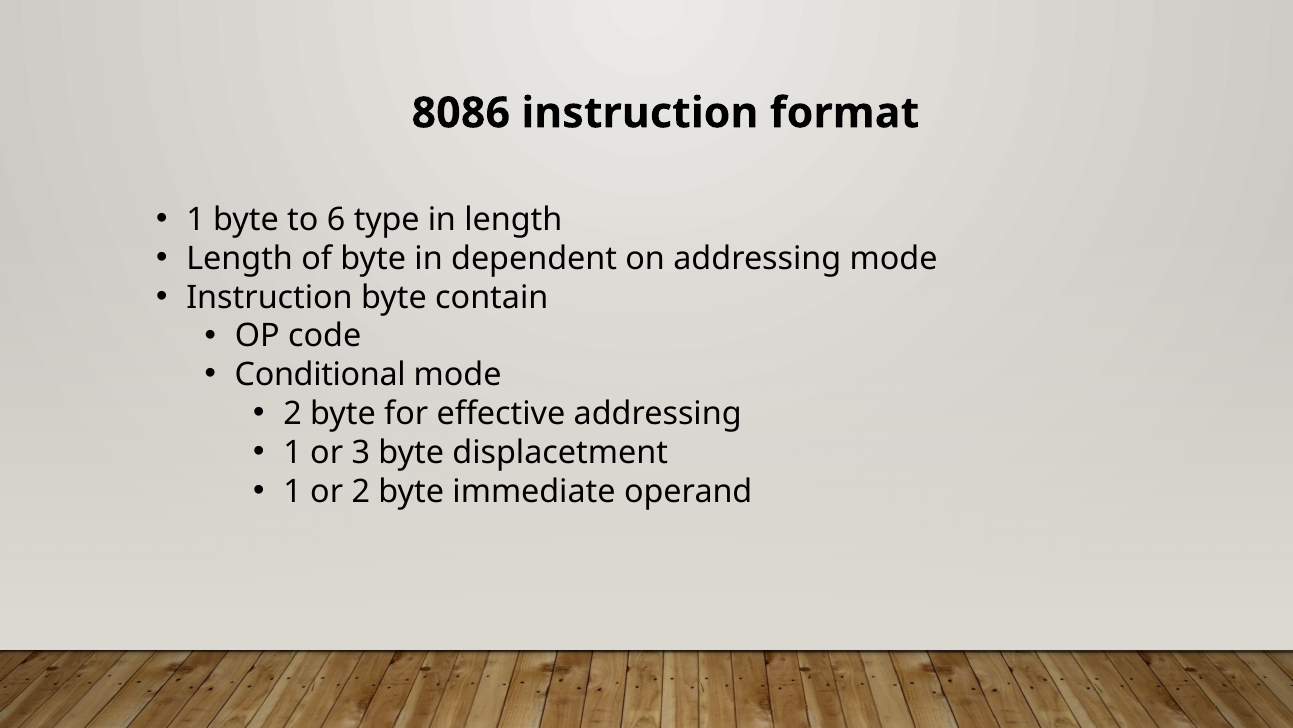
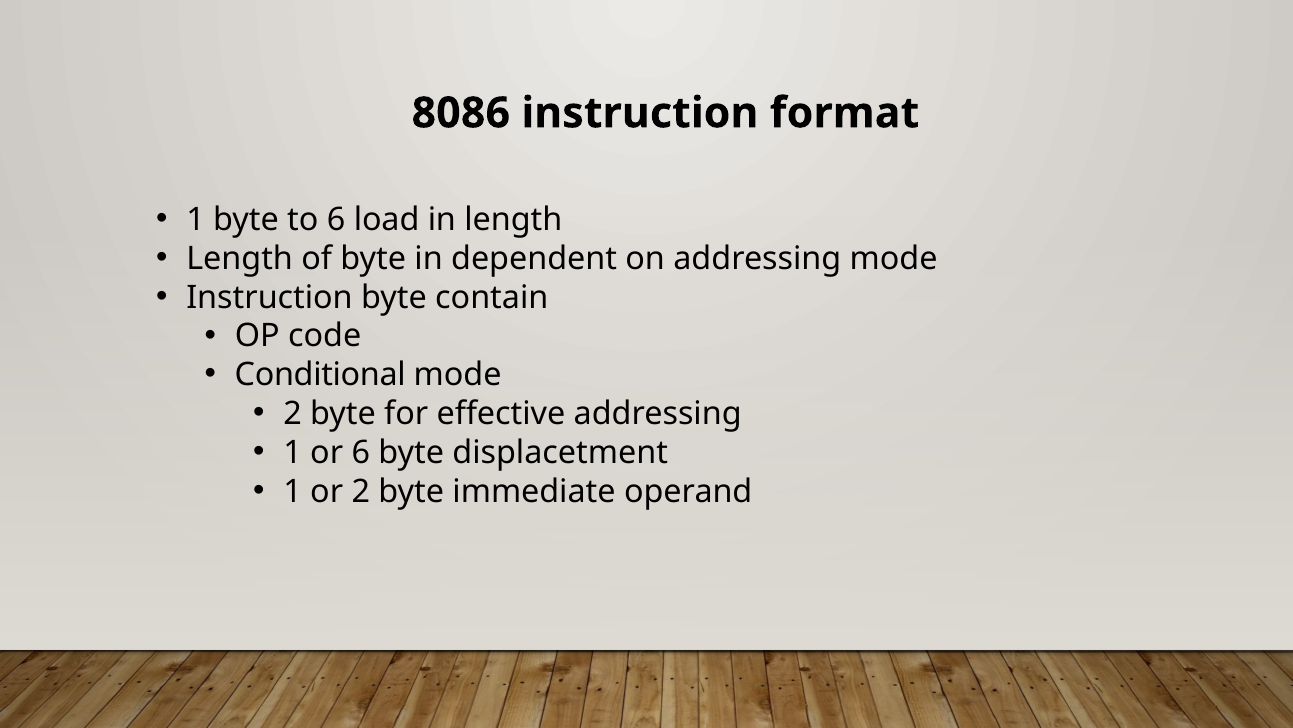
type: type -> load (387, 220)
or 3: 3 -> 6 (361, 452)
